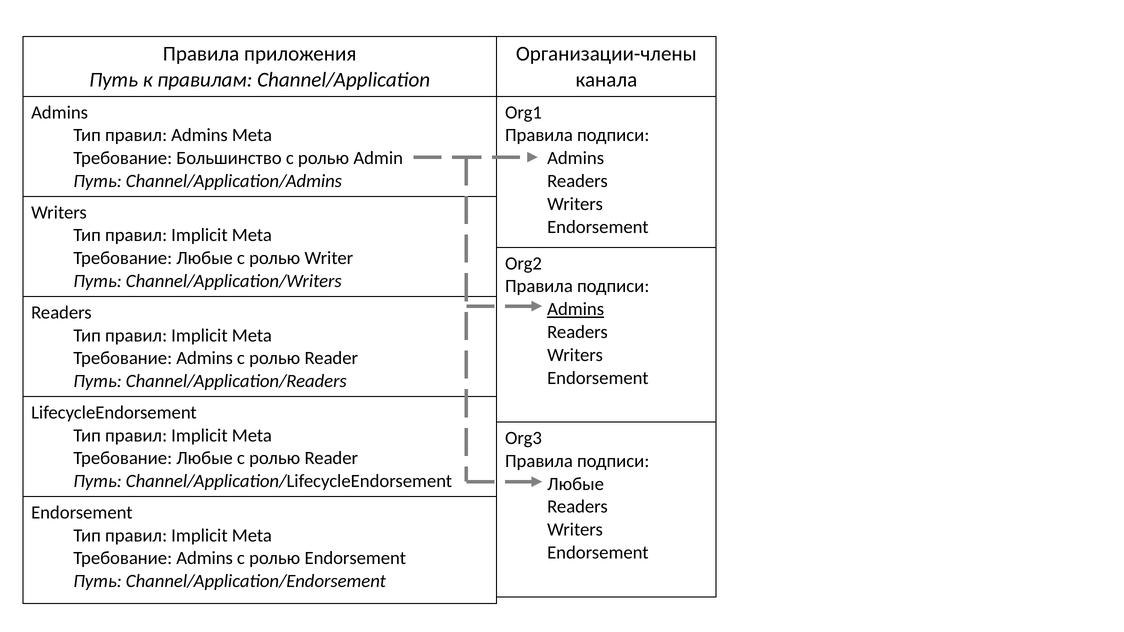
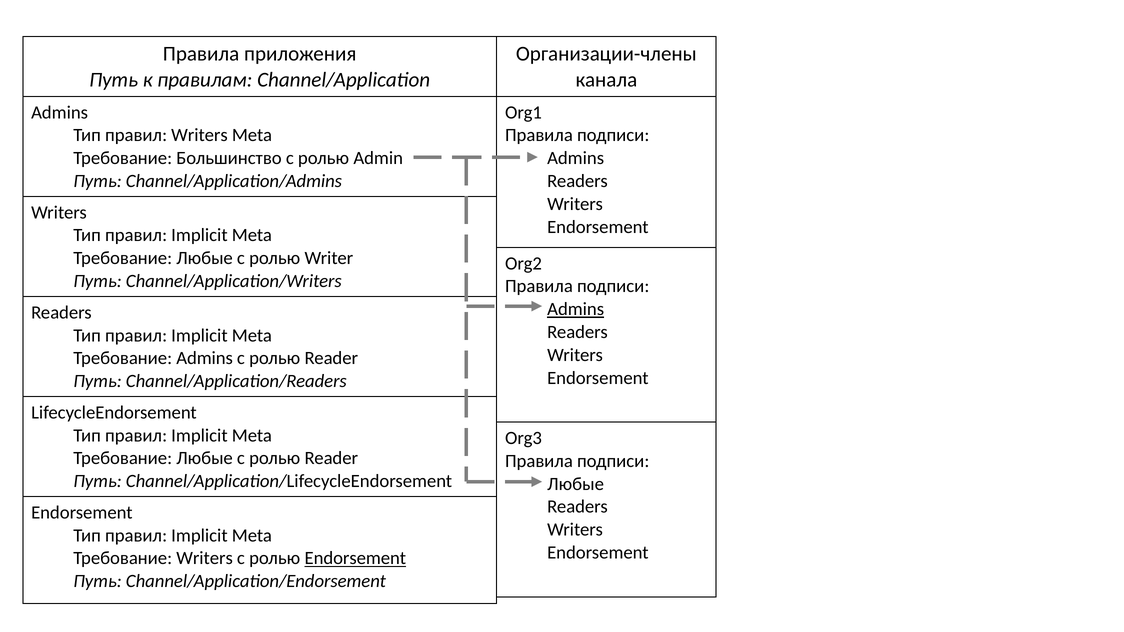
правил Admins: Admins -> Writers (199, 135)
Admins: Admins -> Writers (205, 558)
Endorsement underline: none -> present (355, 558)
